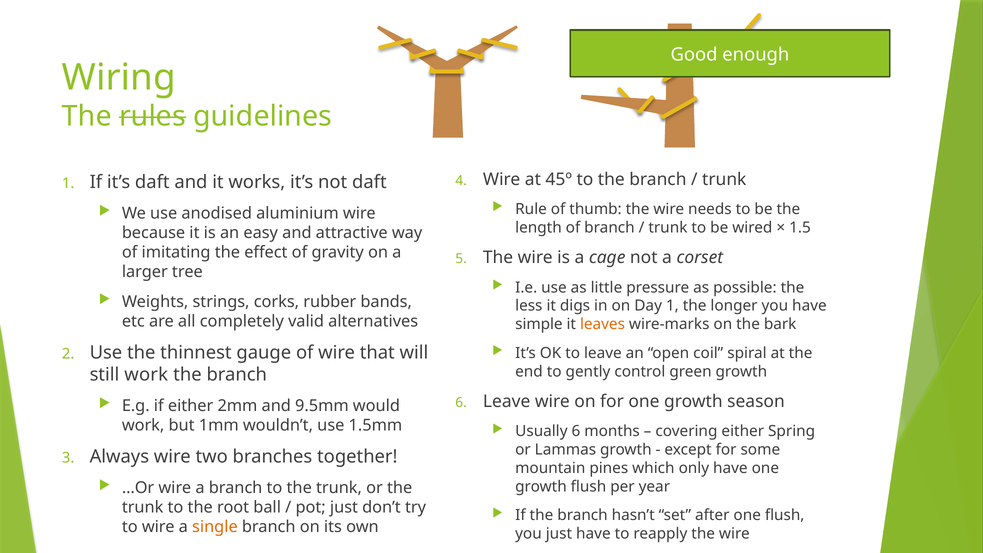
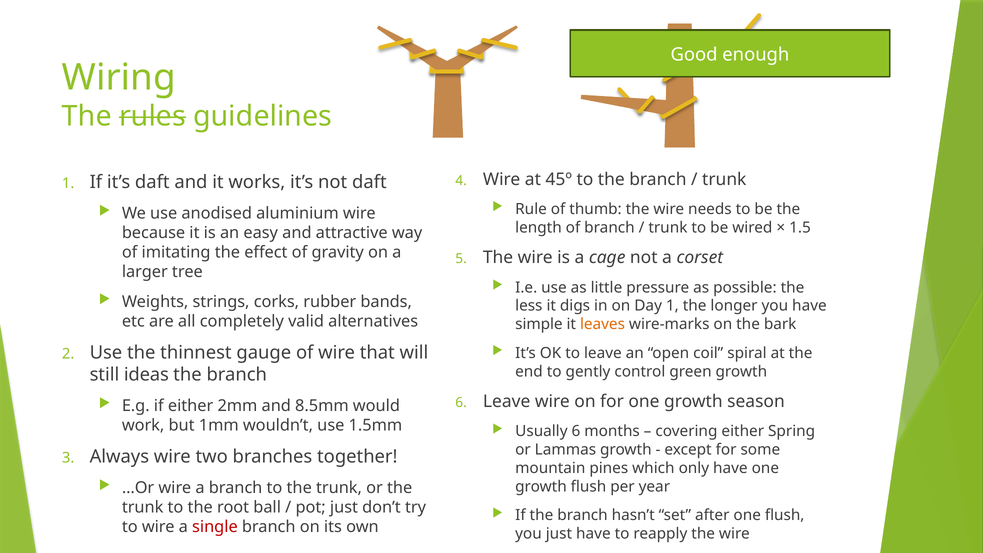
still work: work -> ideas (146, 375)
9.5mm: 9.5mm -> 8.5mm (322, 406)
single colour: orange -> red (215, 527)
